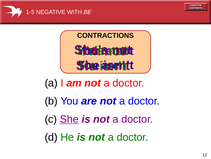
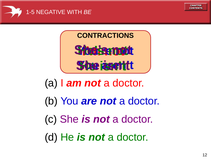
She underline: present -> none (69, 119)
